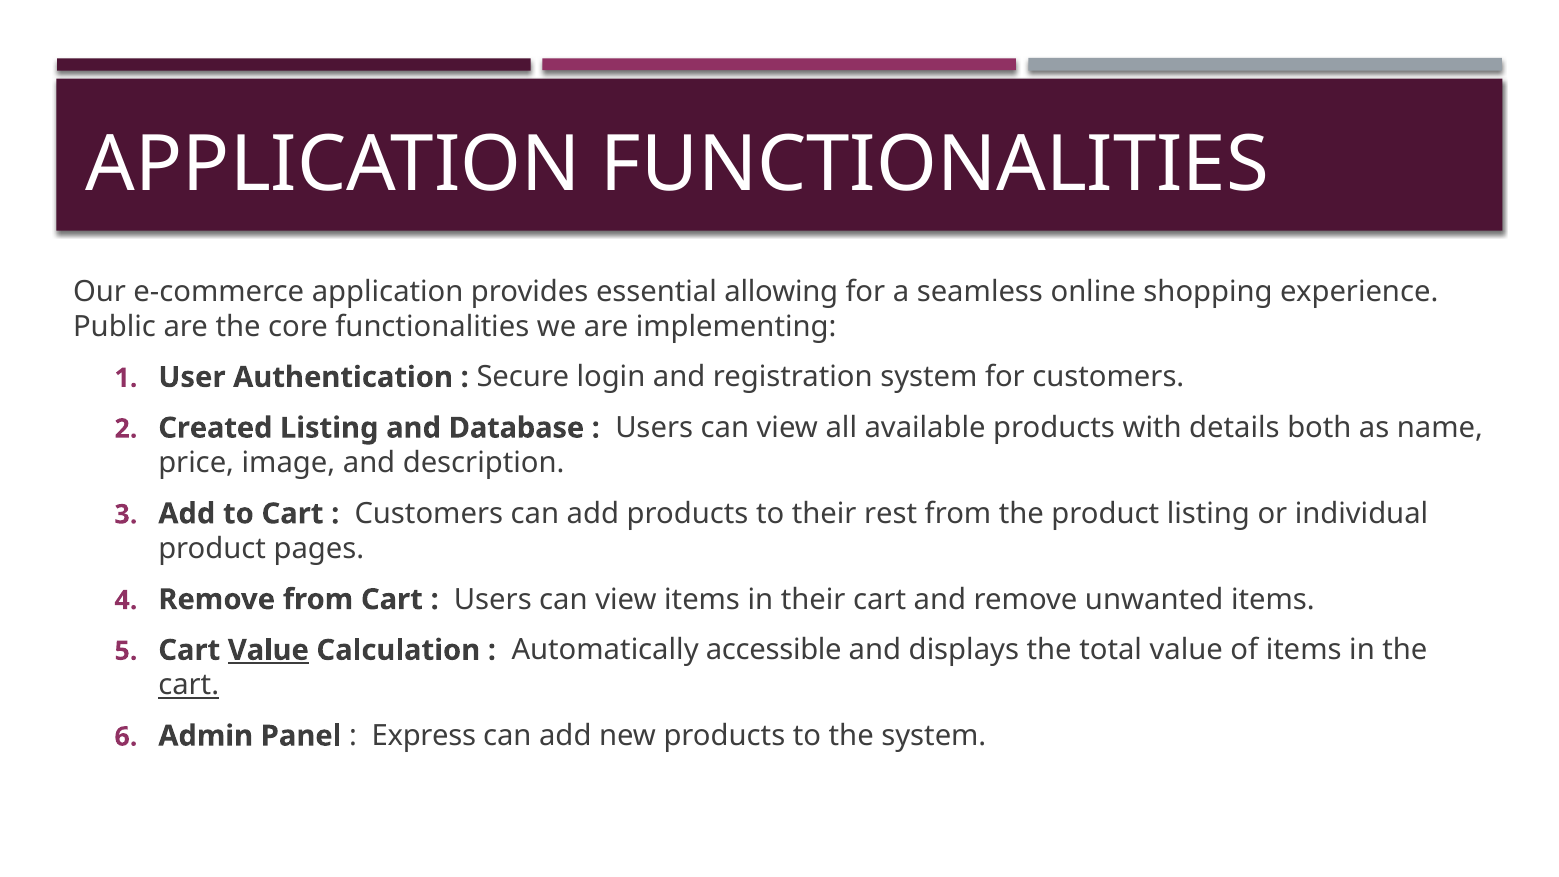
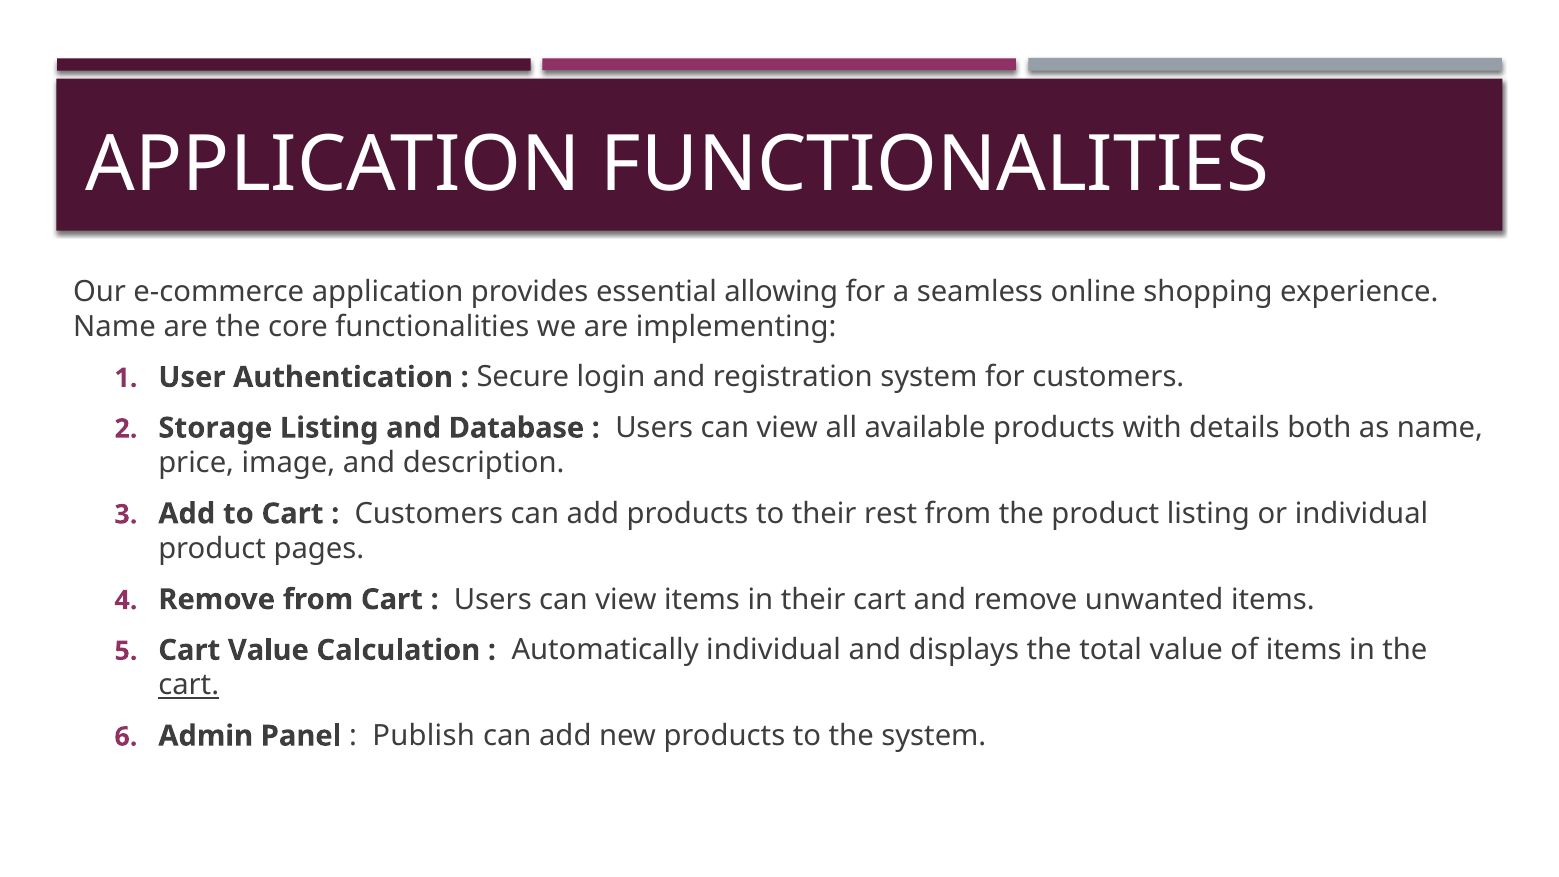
Public: Public -> Name (114, 327)
Created: Created -> Storage (215, 428)
Value underline: present -> none (268, 650)
Automatically accessible: accessible -> individual (774, 650)
Express: Express -> Publish (424, 736)
